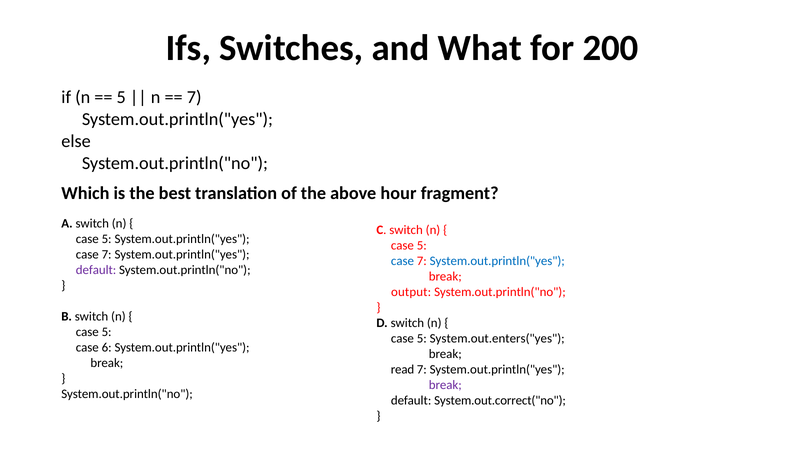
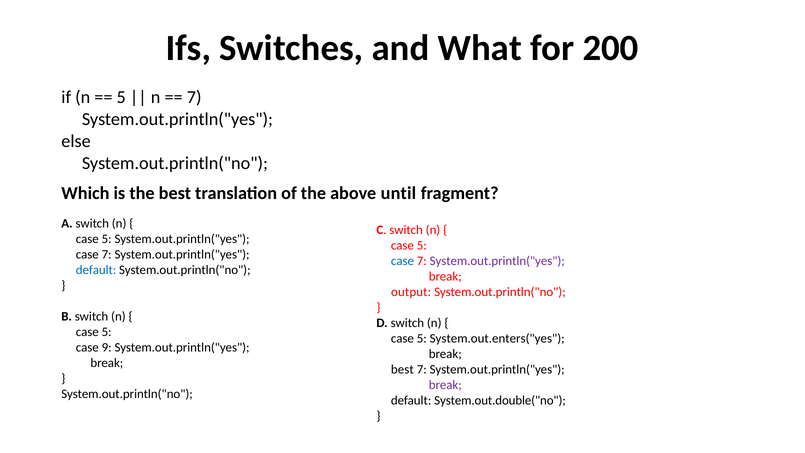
hour: hour -> until (398, 193)
System.out.println("yes colour: blue -> purple (497, 261)
default colour: purple -> blue (96, 270)
6: 6 -> 9 (107, 347)
read: read -> best (402, 369)
System.out.correct("no: System.out.correct("no -> System.out.double("no (500, 400)
